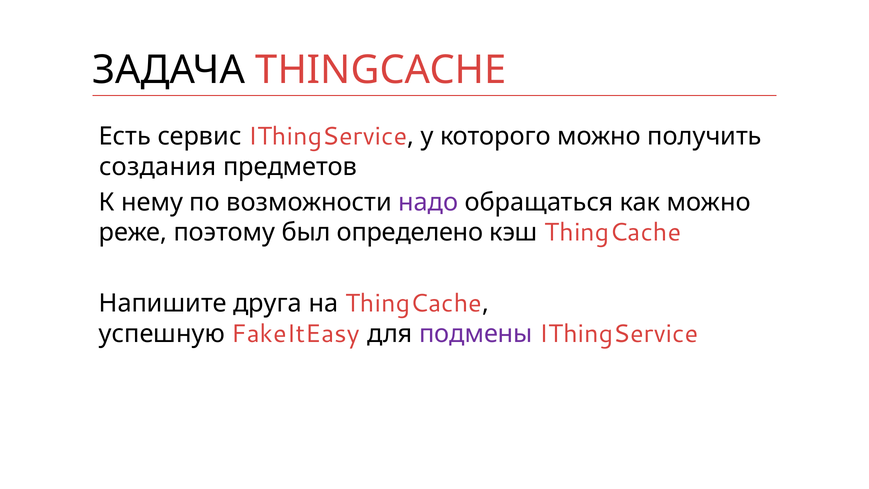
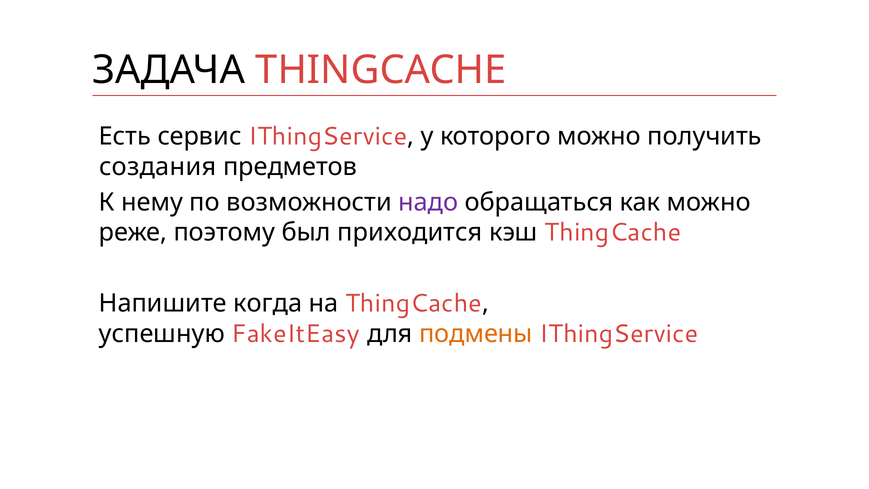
определено: определено -> приходится (410, 232)
друга: друга -> когда (268, 303)
подмены colour: purple -> orange (476, 334)
